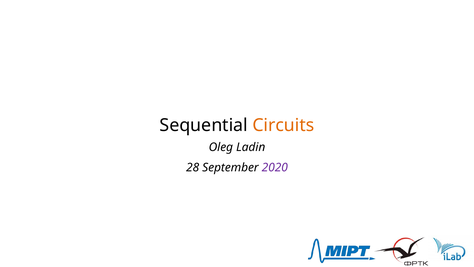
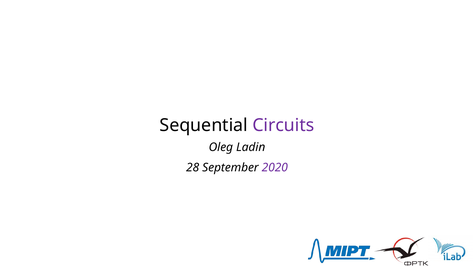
Circuits colour: orange -> purple (283, 125)
